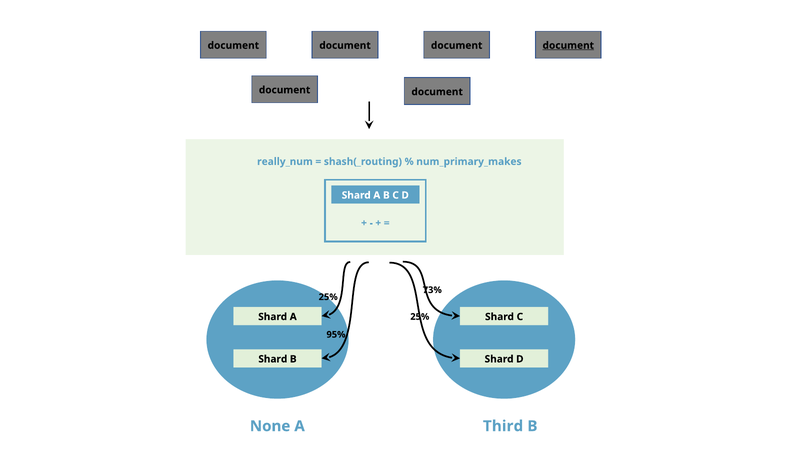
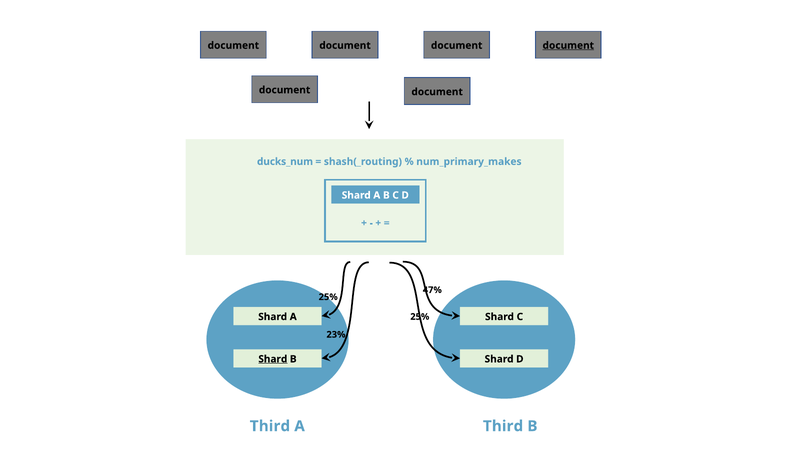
really_num: really_num -> ducks_num (285, 162)
73%: 73% -> 47% (432, 290)
95%: 95% -> 23% (336, 334)
Shard underline: none -> present (273, 359)
None: None -> Third (270, 426)
